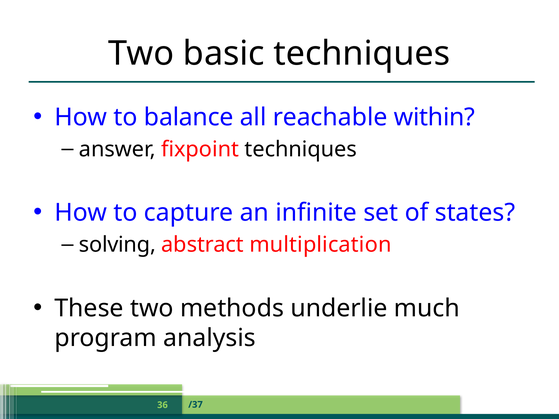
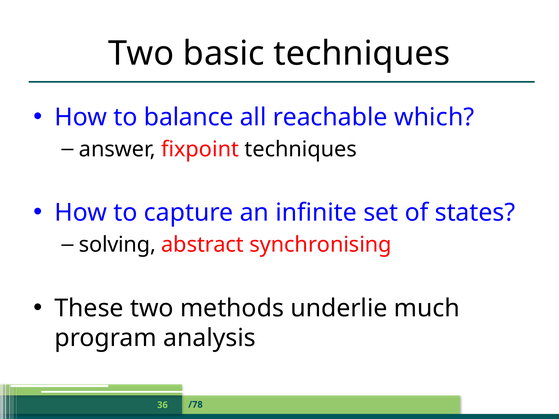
within: within -> which (434, 117)
multiplication: multiplication -> synchronising (321, 245)
/37: /37 -> /78 (195, 405)
